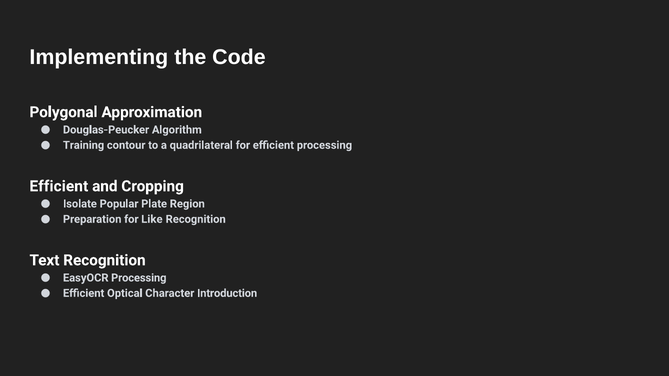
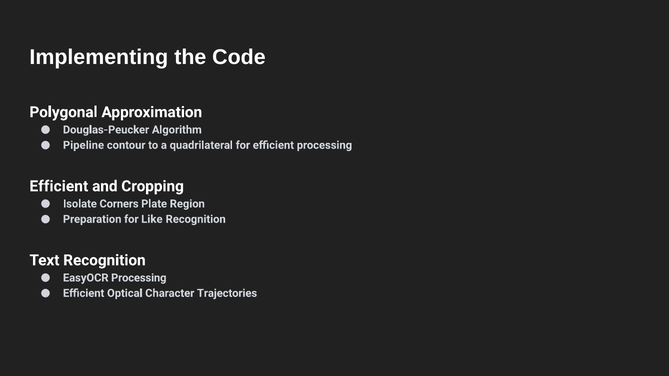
Training: Training -> Pipeline (83, 145)
Popular: Popular -> Corners (119, 204)
Introduction: Introduction -> Trajectories (227, 293)
